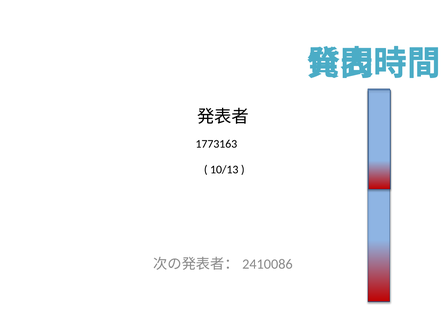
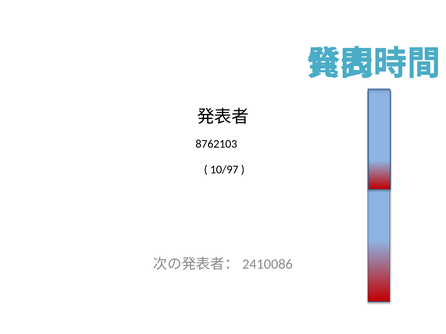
1773163: 1773163 -> 8762103 (216, 144)
10/13: 10/13 -> 10/97 (224, 170)
